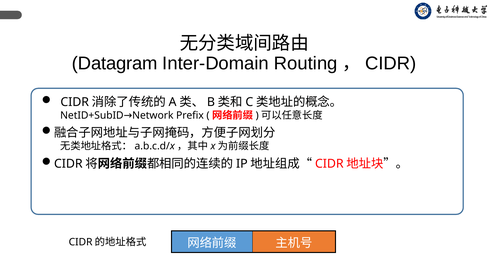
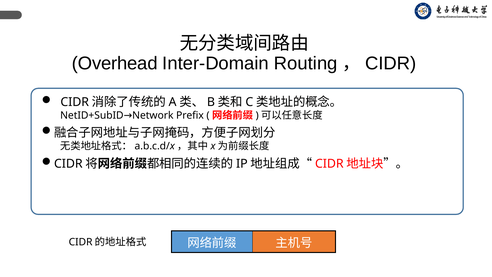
Datagram: Datagram -> Overhead (115, 63)
